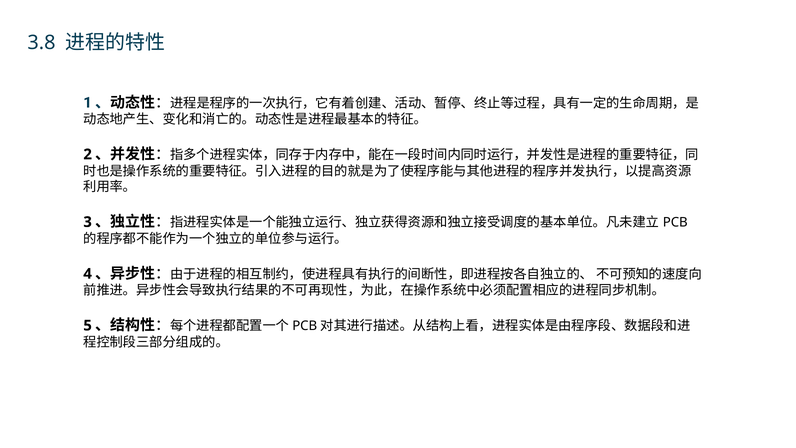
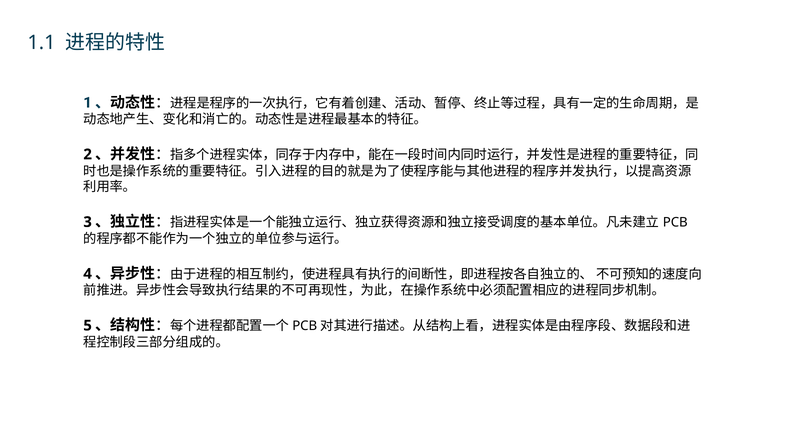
3.8: 3.8 -> 1.1 (42, 43)
